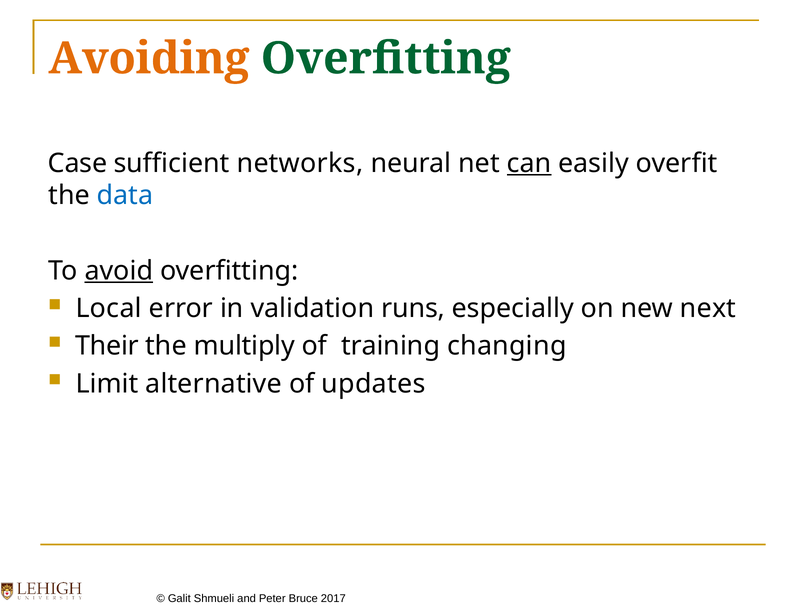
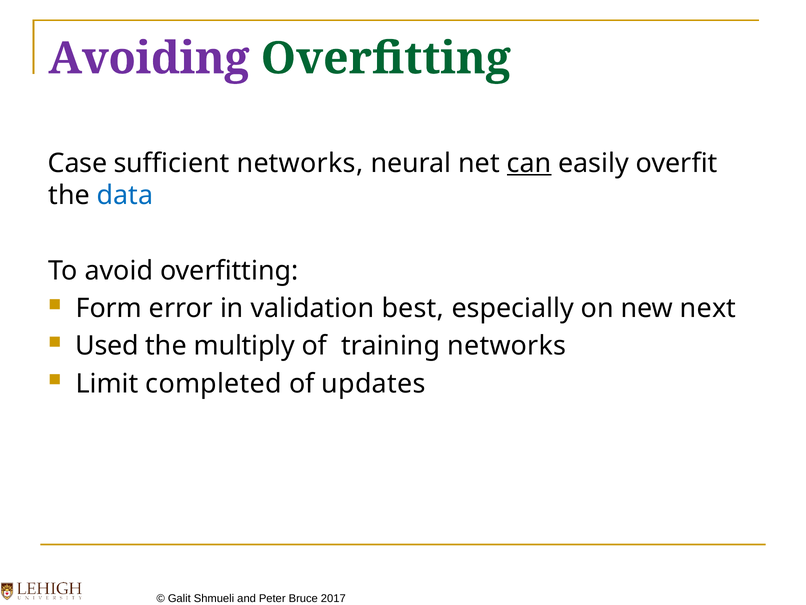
Avoiding colour: orange -> purple (149, 59)
avoid underline: present -> none (119, 271)
Local: Local -> Form (109, 308)
runs: runs -> best (413, 308)
Their: Their -> Used (107, 346)
training changing: changing -> networks (507, 346)
alternative: alternative -> completed (214, 383)
